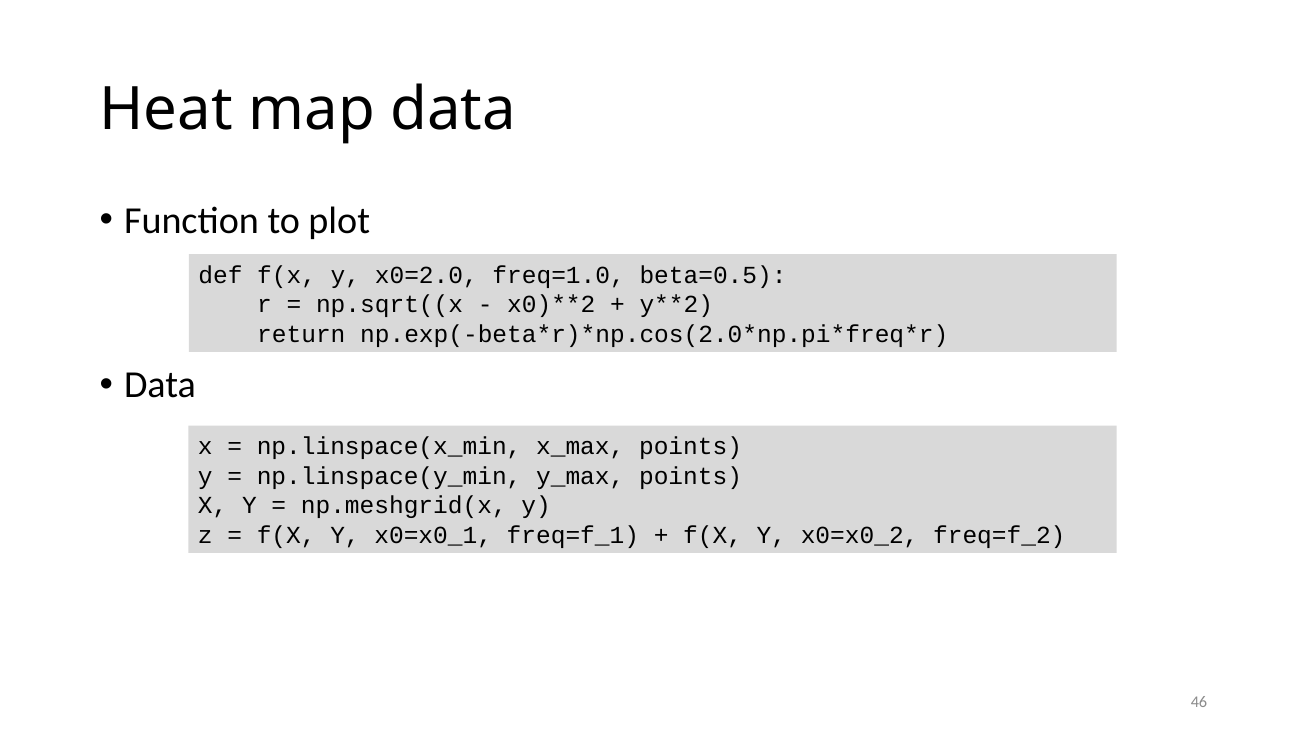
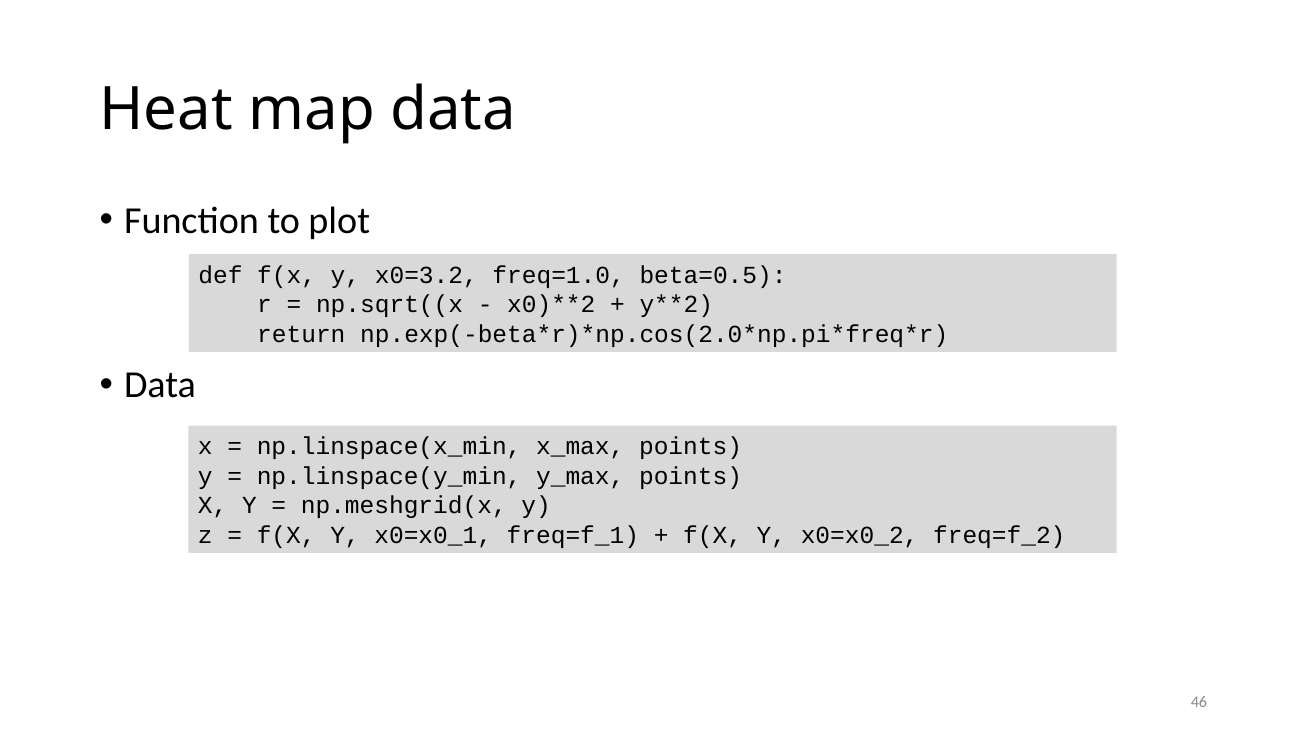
x0=2.0: x0=2.0 -> x0=3.2 (426, 275)
